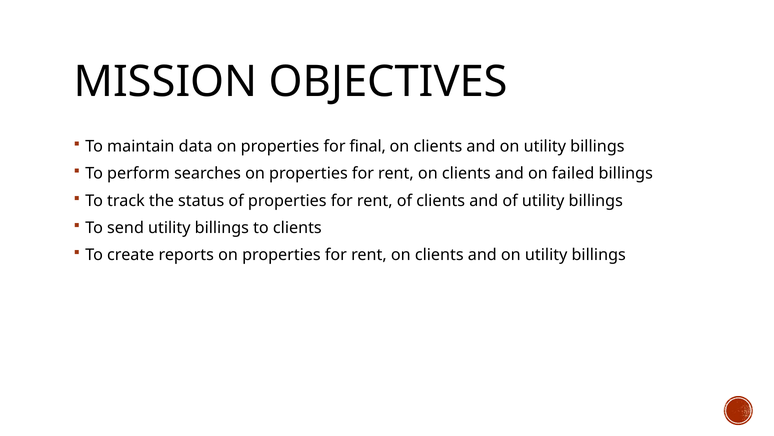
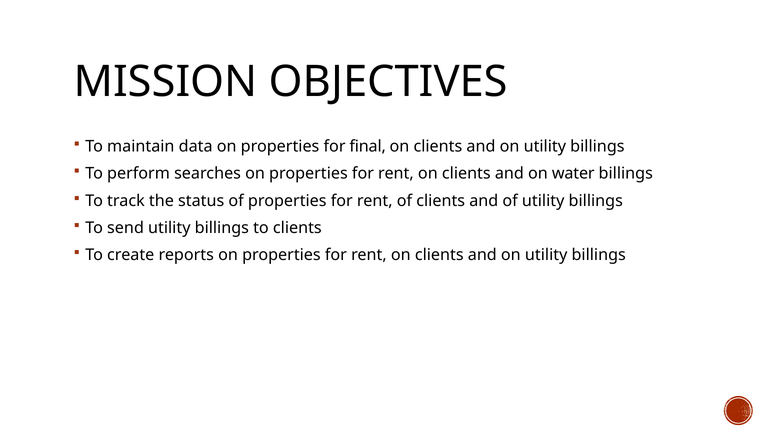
failed: failed -> water (573, 173)
